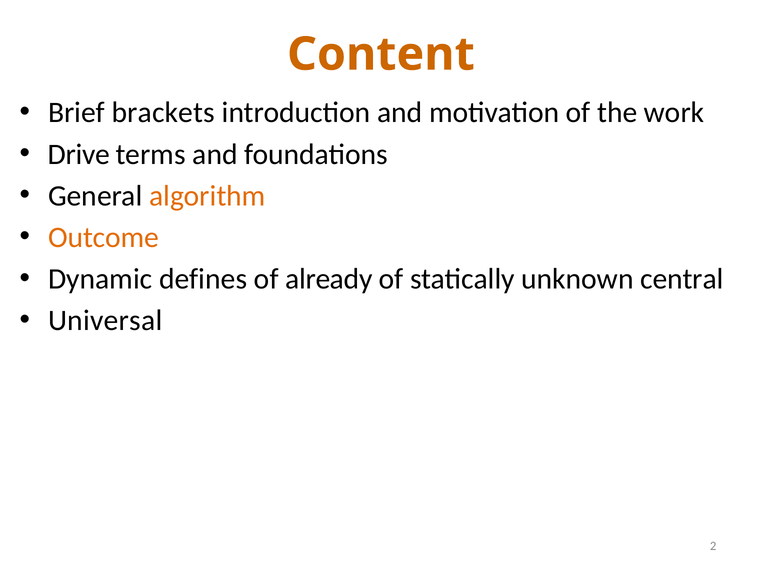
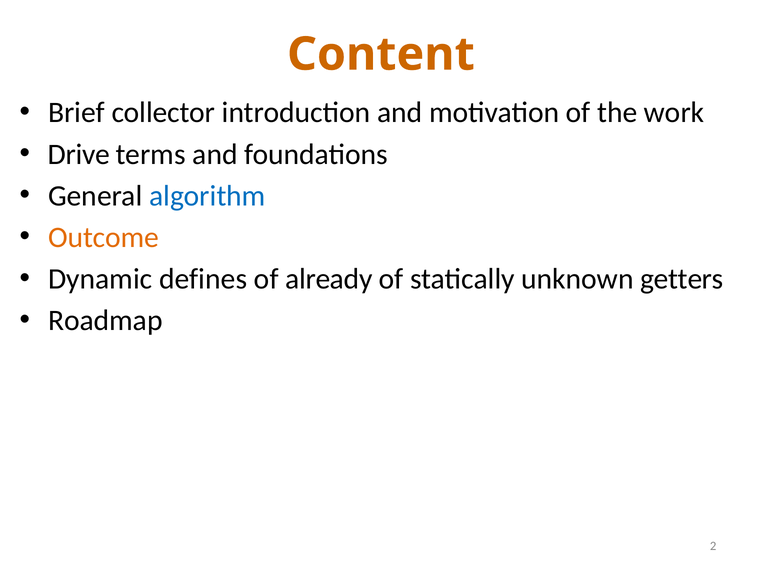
brackets: brackets -> collector (163, 113)
algorithm colour: orange -> blue (207, 196)
central: central -> getters (682, 279)
Universal: Universal -> Roadmap (105, 320)
